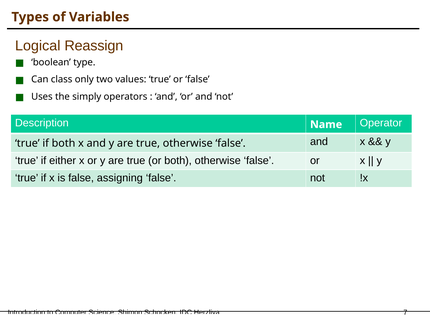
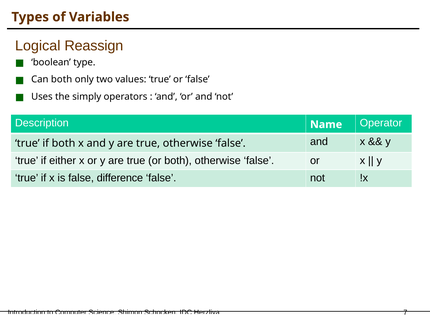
Can class: class -> both (62, 80)
assigning: assigning -> difference (120, 178)
